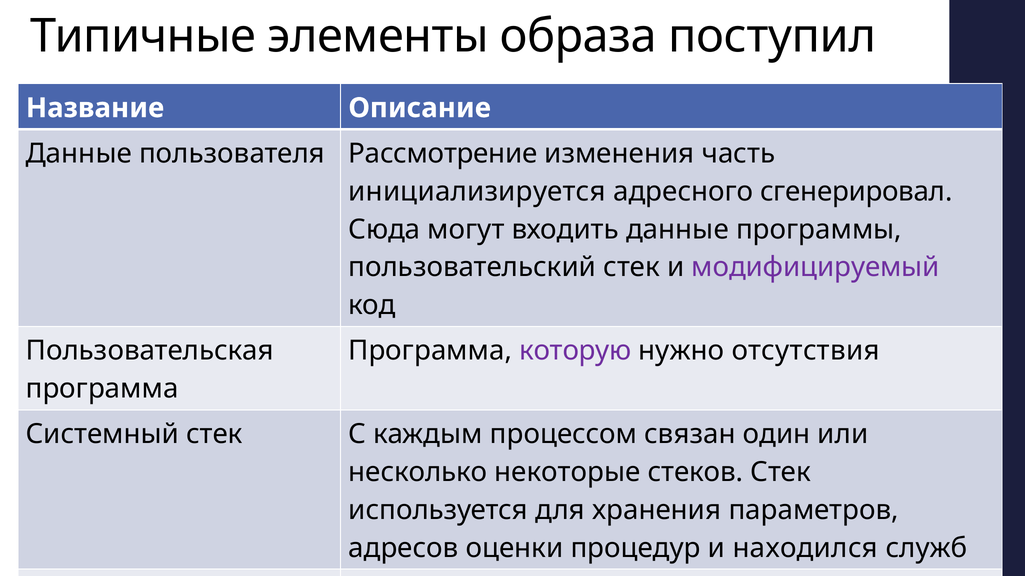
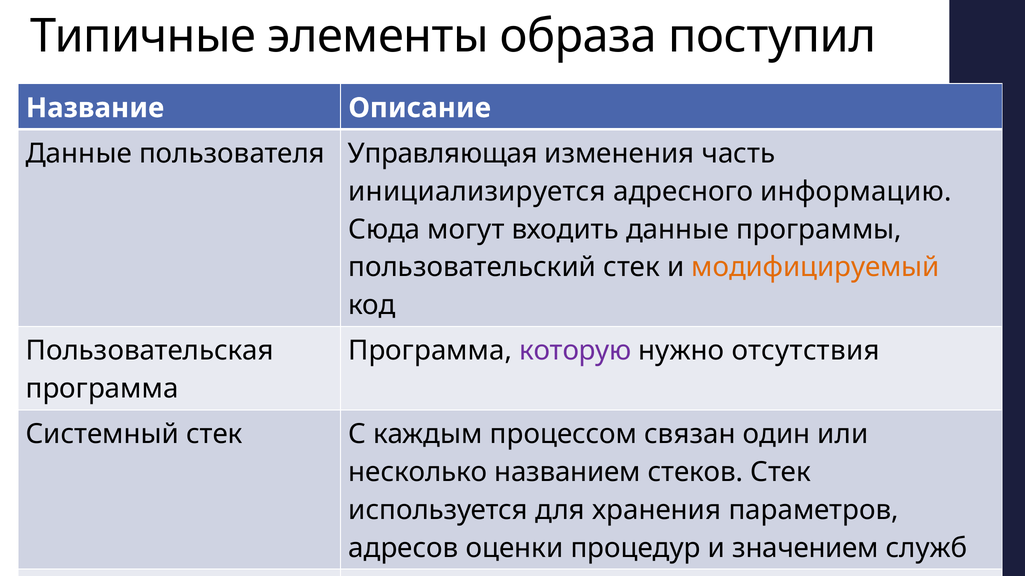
Рассмотрение: Рассмотрение -> Управляющая (443, 154)
сгенерировал: сгенерировал -> информацию (856, 192)
модифицируемый colour: purple -> orange (816, 267)
некоторые: некоторые -> названием (568, 473)
находился: находился -> значением (806, 548)
